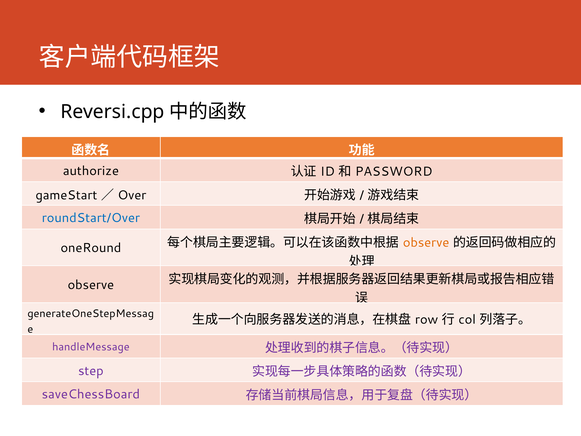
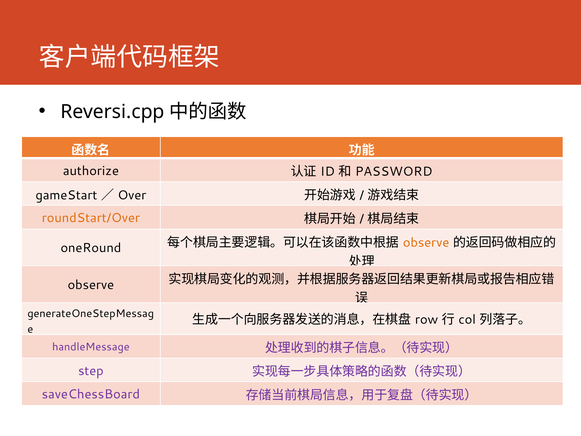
roundStart/Over colour: blue -> orange (91, 218)
